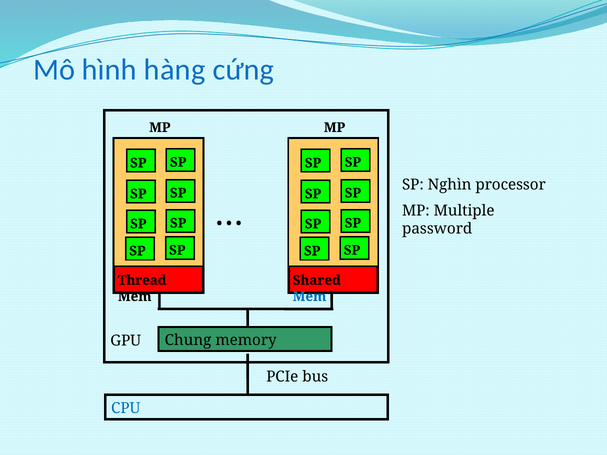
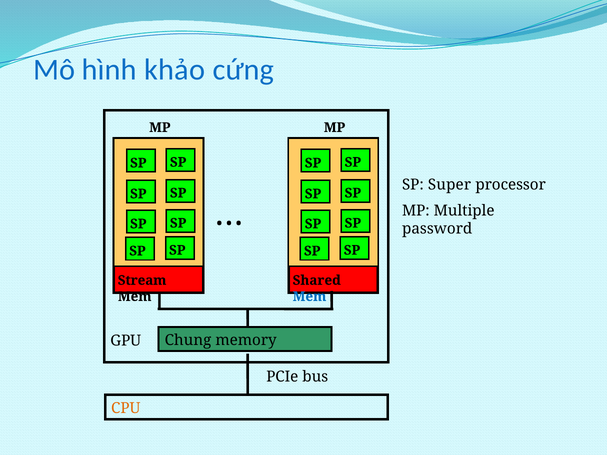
hàng: hàng -> khảo (175, 70)
Nghìn: Nghìn -> Super (449, 185)
Thread: Thread -> Stream (142, 280)
CPU colour: blue -> orange (126, 408)
